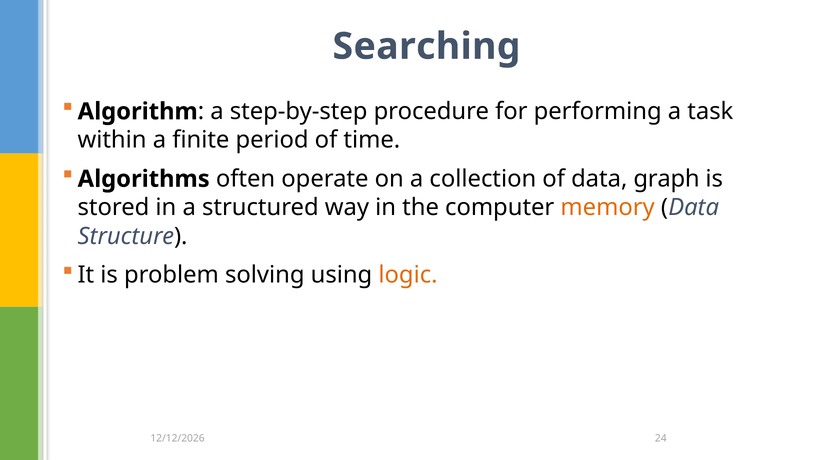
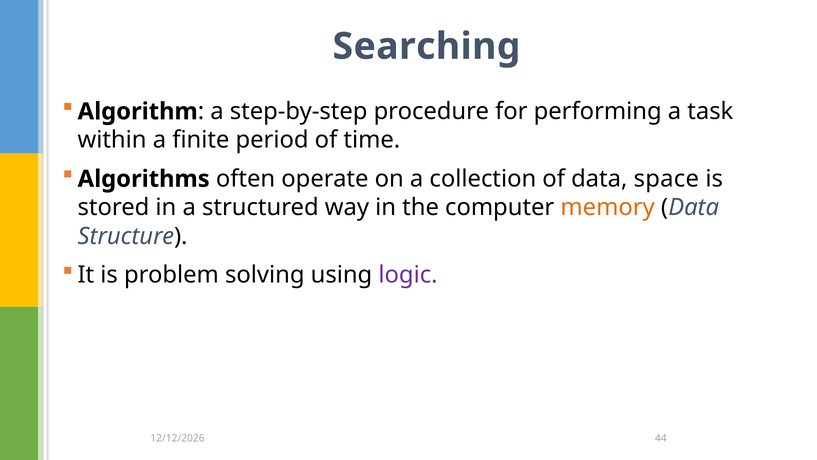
graph: graph -> space (666, 179)
logic colour: orange -> purple (408, 275)
24: 24 -> 44 (661, 438)
